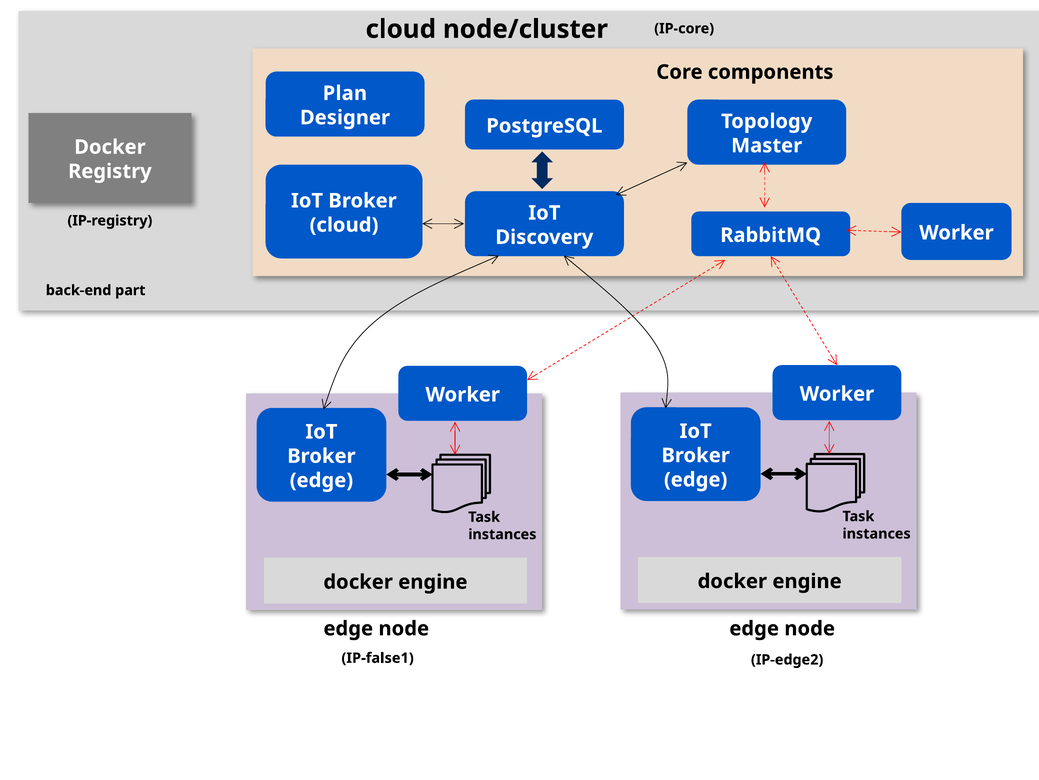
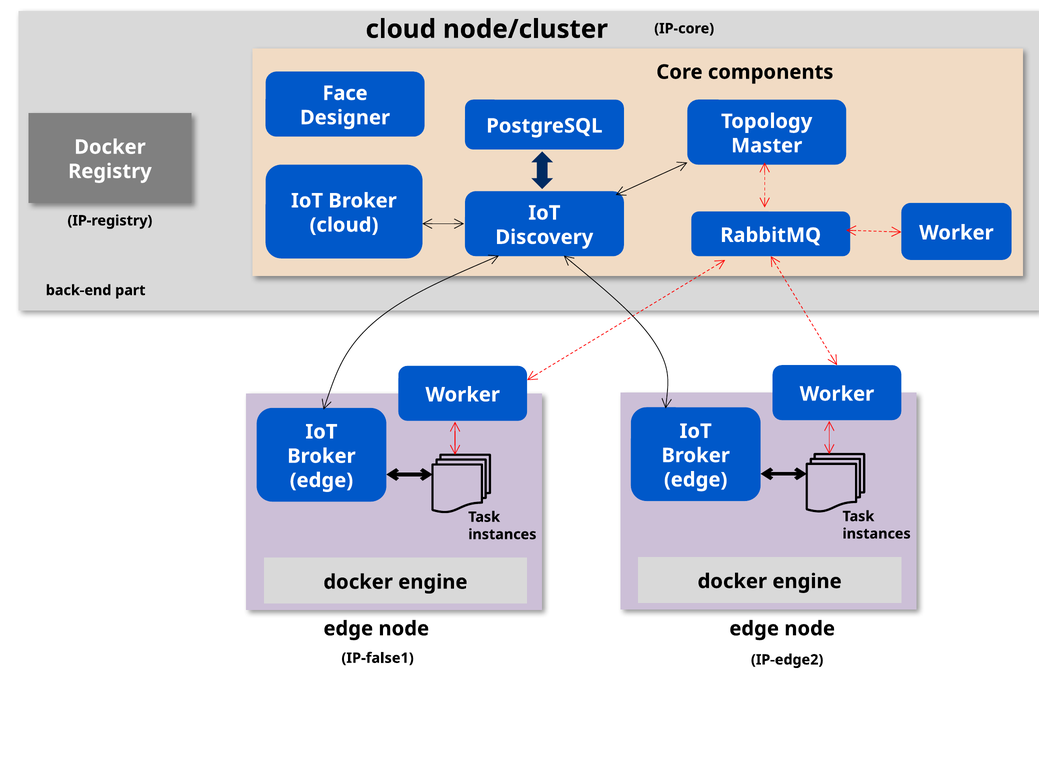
Plan: Plan -> Face (345, 93)
